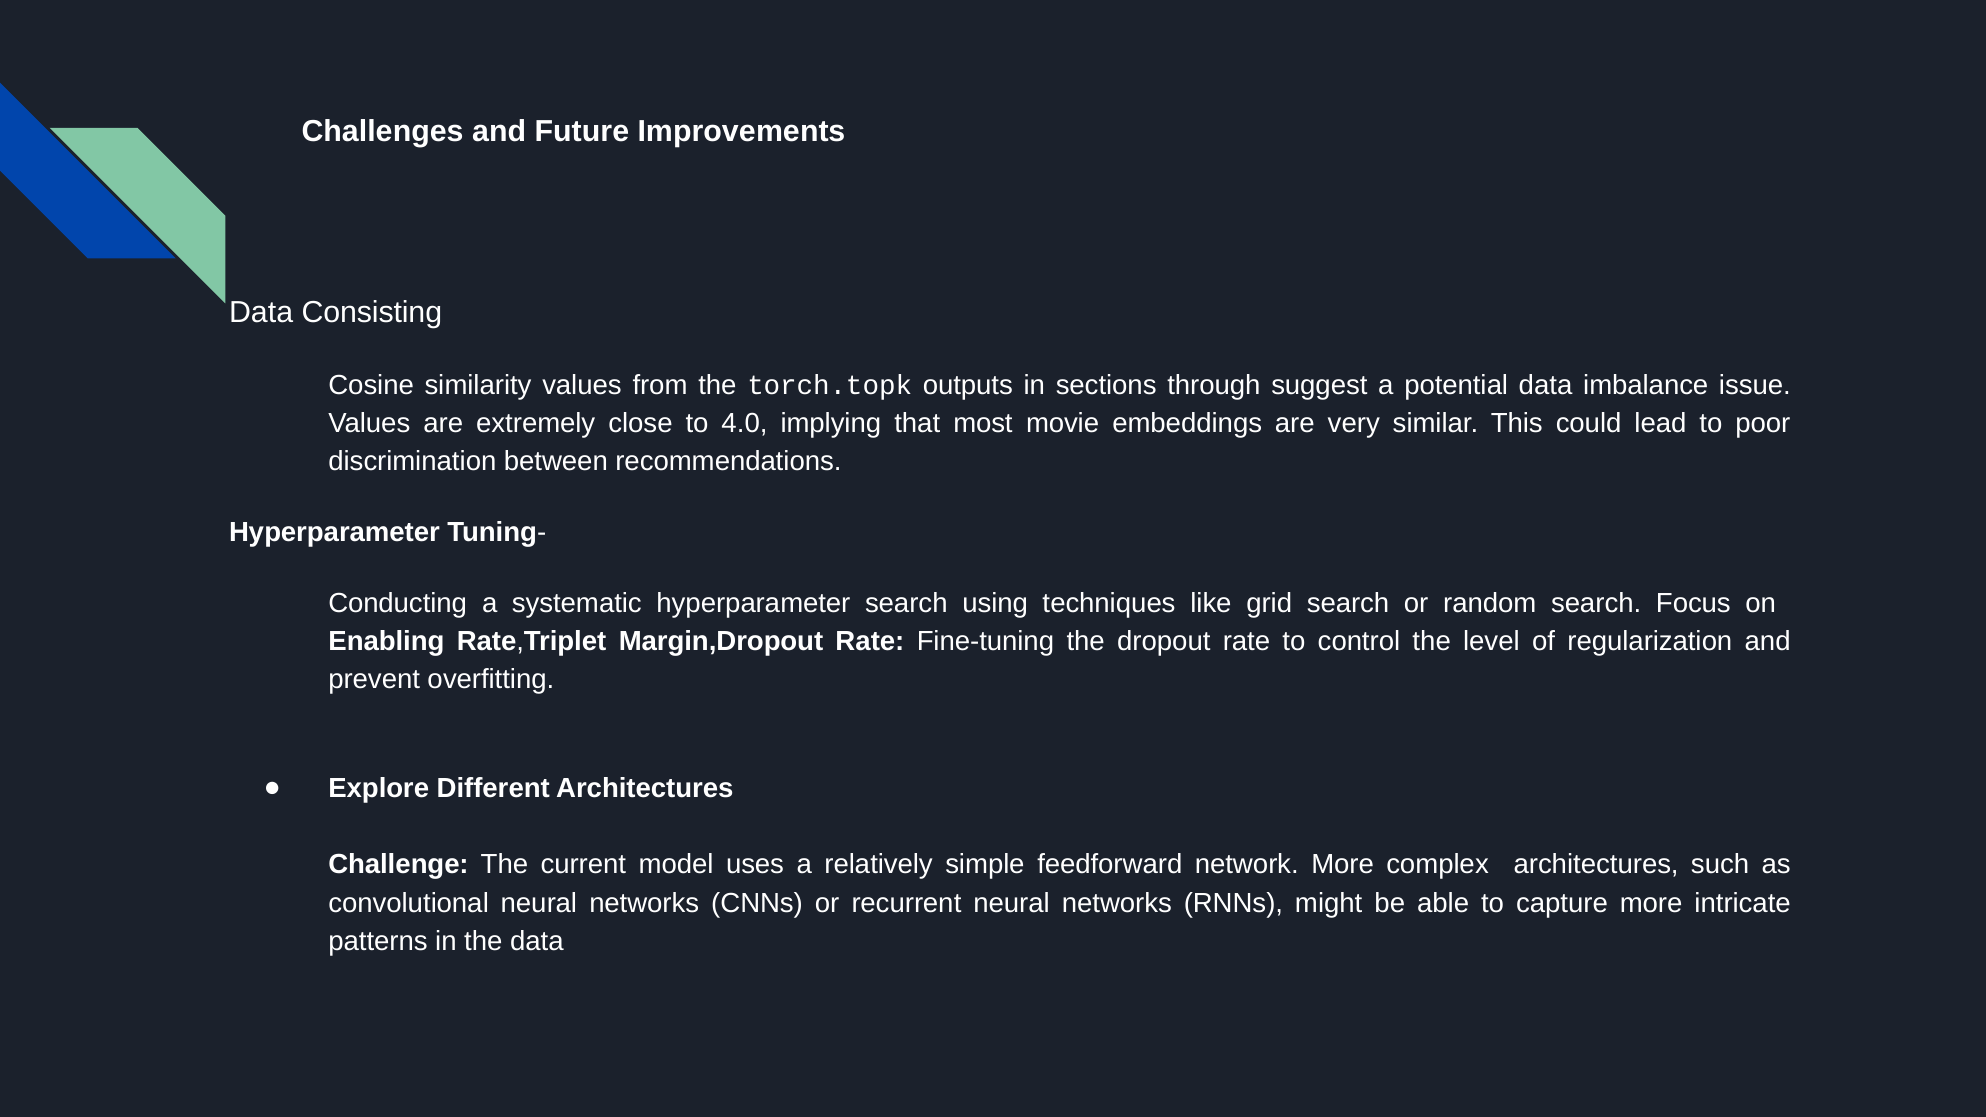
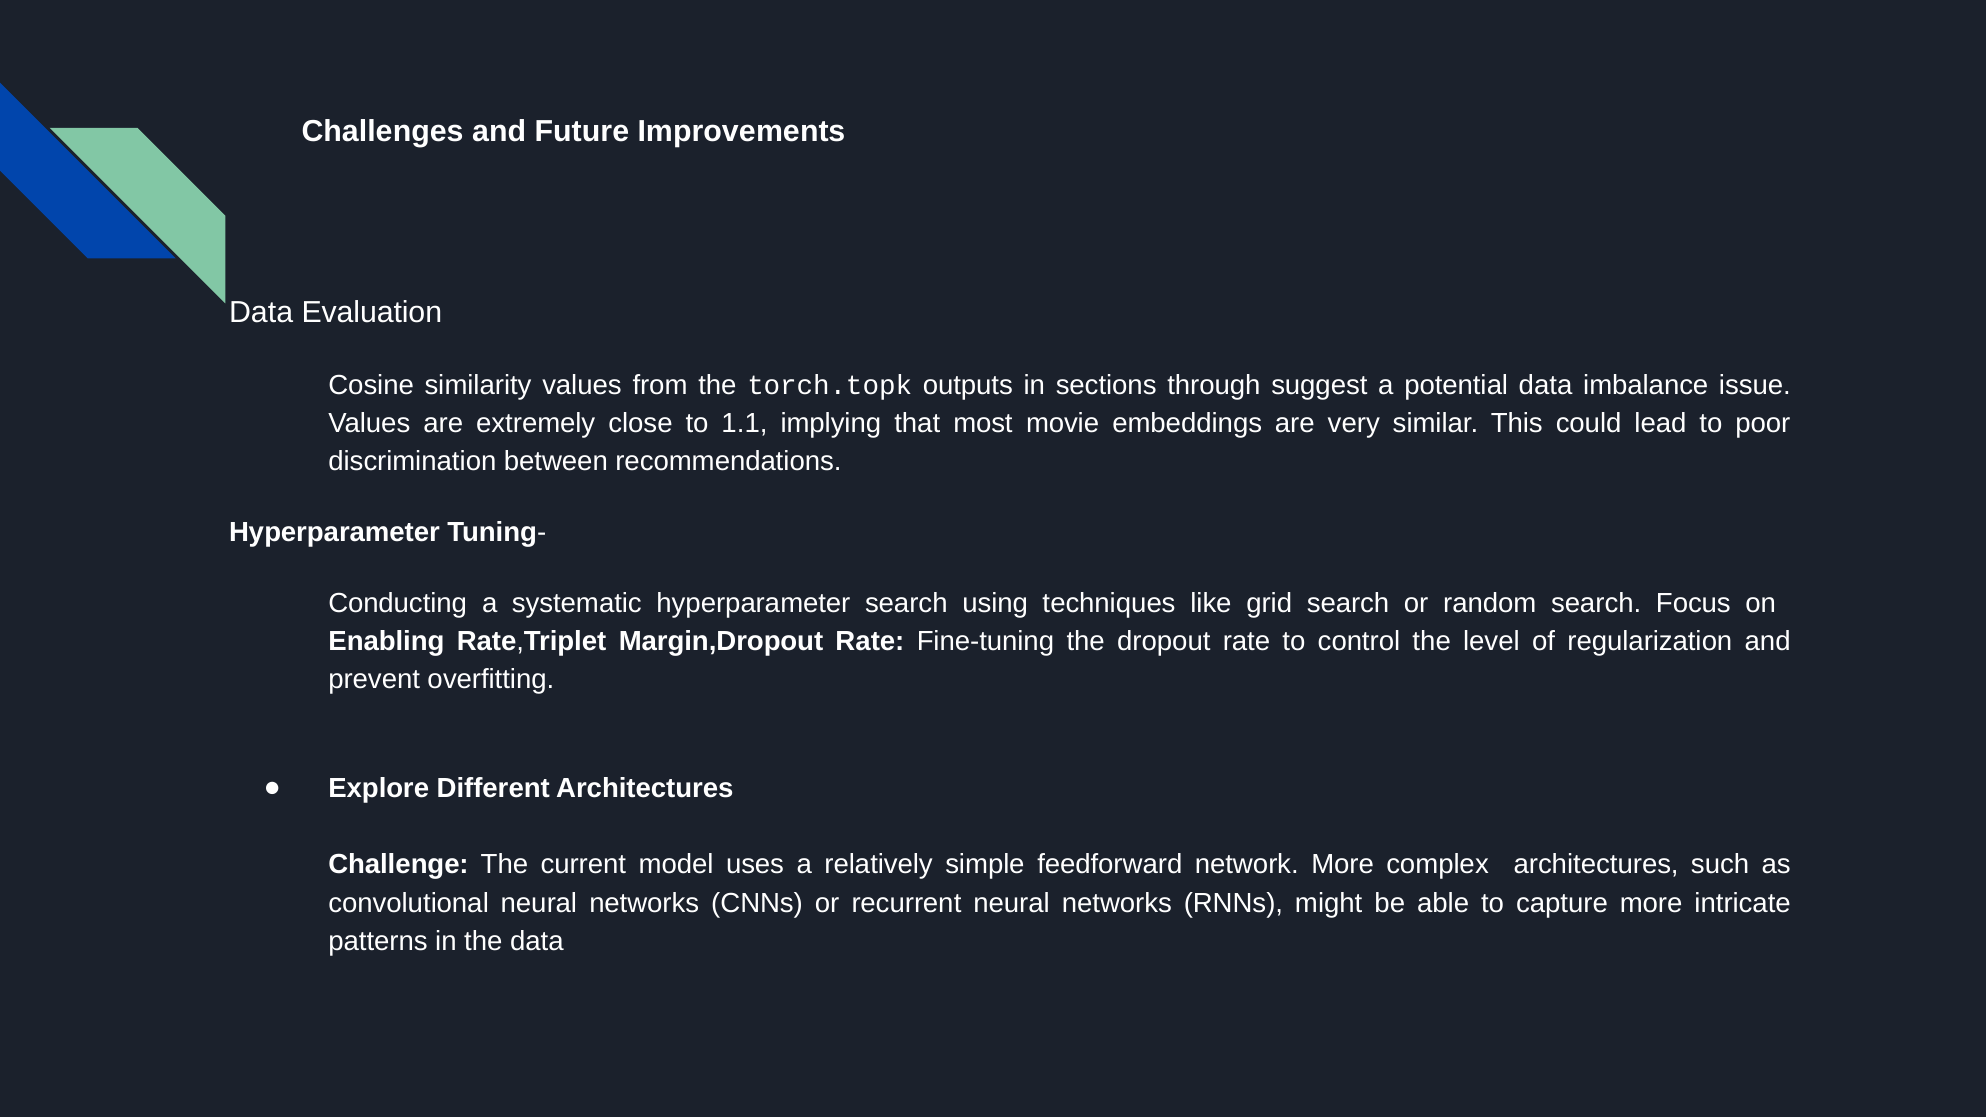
Consisting: Consisting -> Evaluation (372, 312)
4.0: 4.0 -> 1.1 (745, 423)
